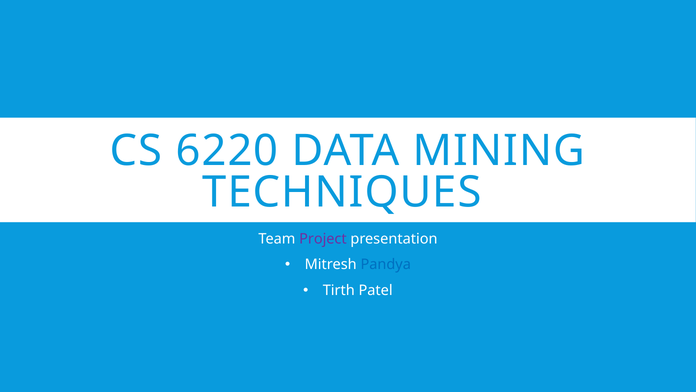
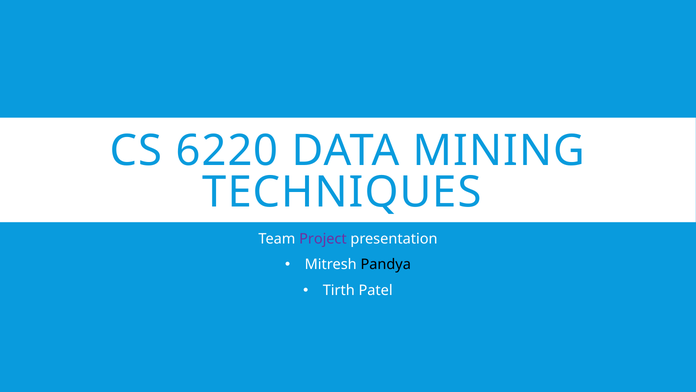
Pandya colour: blue -> black (386, 264)
